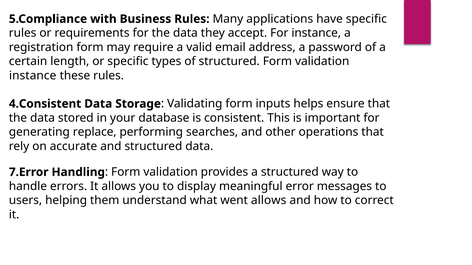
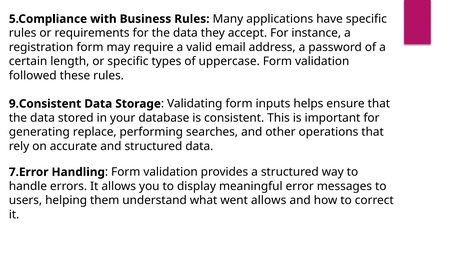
of structured: structured -> uppercase (229, 61)
instance: instance -> followed (33, 76)
4.Consistent: 4.Consistent -> 9.Consistent (45, 104)
